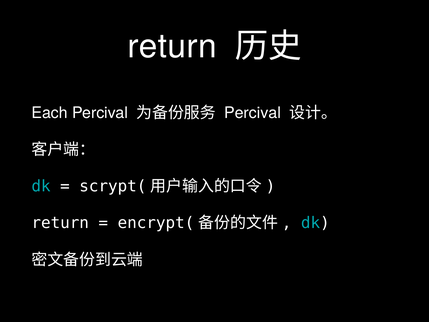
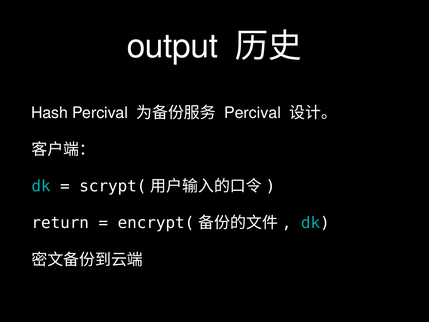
return: return -> output (172, 46)
Each: Each -> Hash (50, 113)
